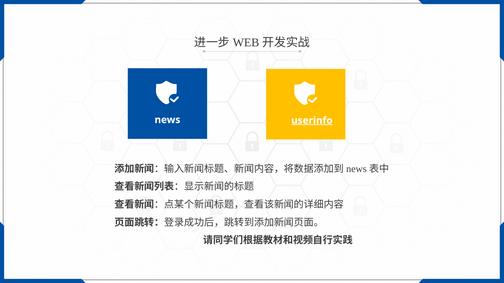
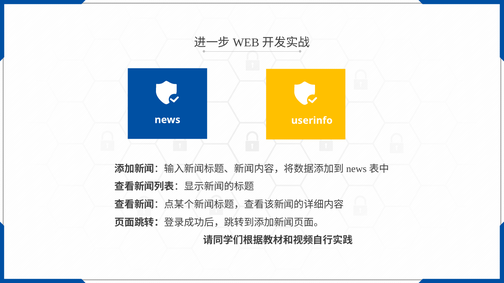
userinfo underline: present -> none (312, 121)
